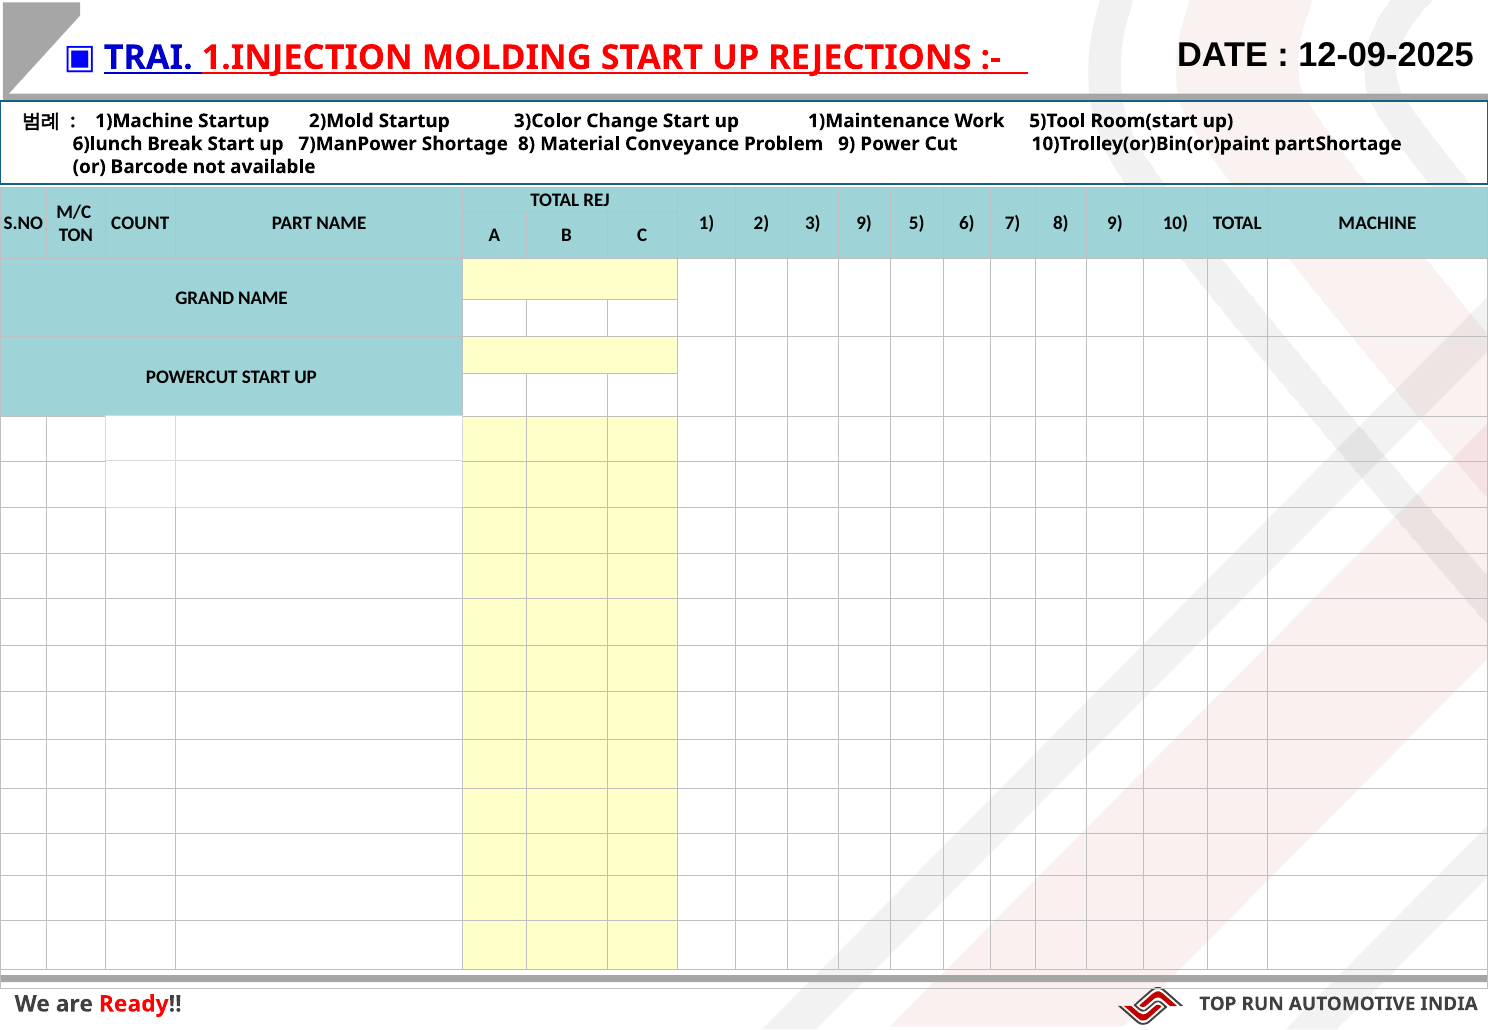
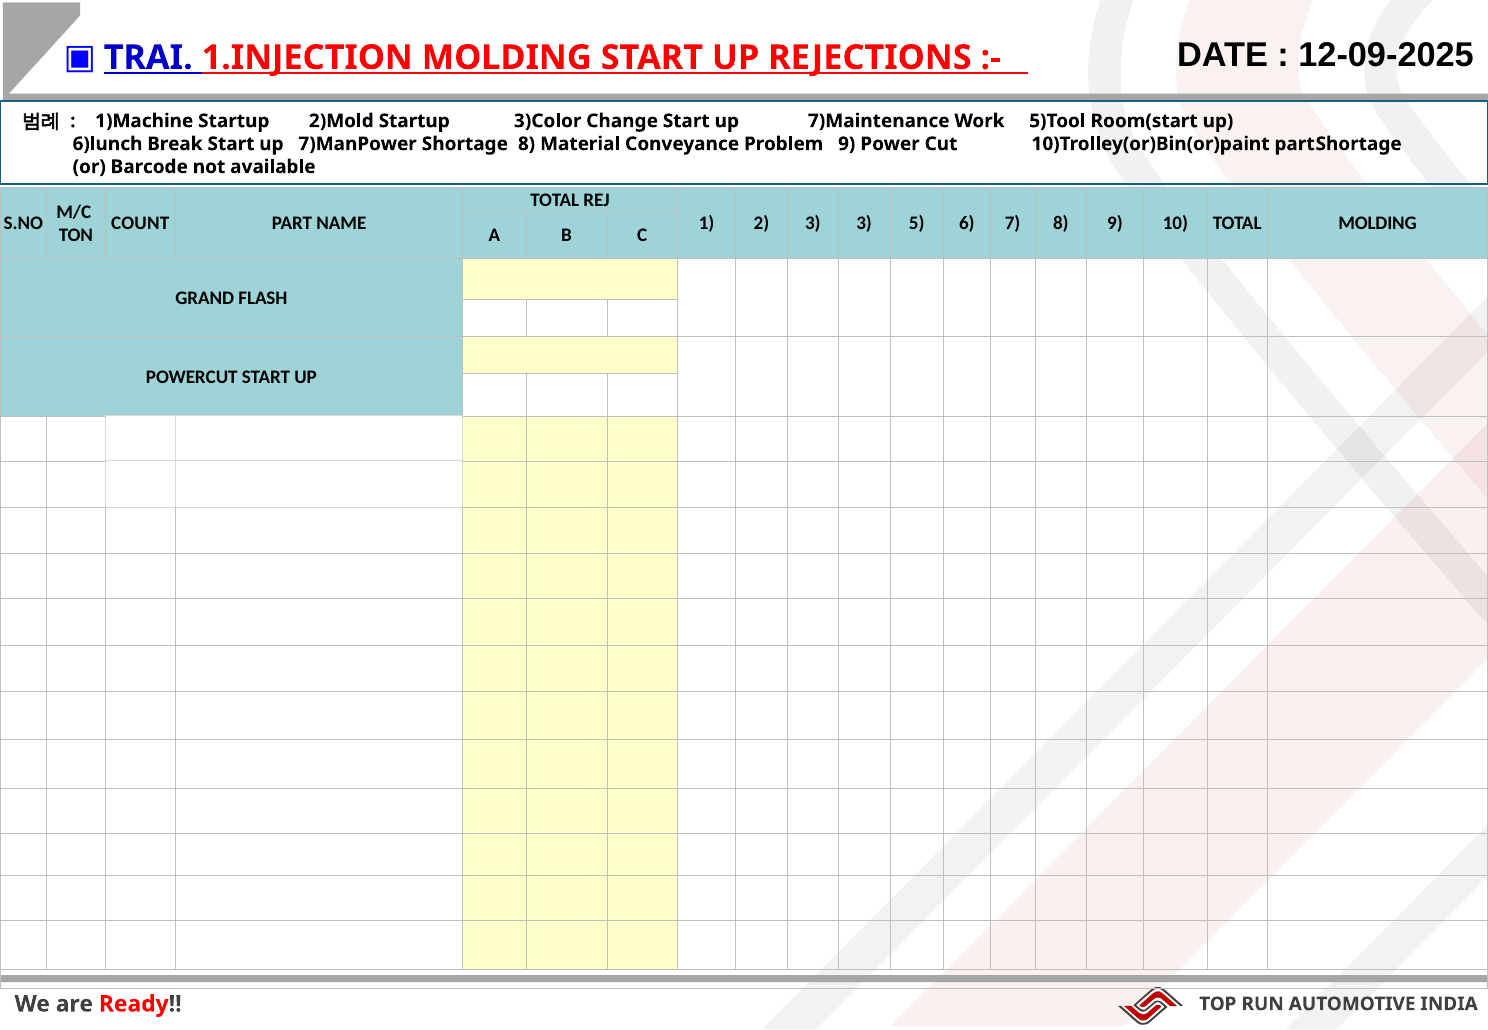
1)Maintenance: 1)Maintenance -> 7)Maintenance (879, 121)
3 9: 9 -> 3 (864, 224)
TOTAL MACHINE: MACHINE -> MOLDING (1378, 224)
GRAND NAME: NAME -> FLASH (263, 298)
